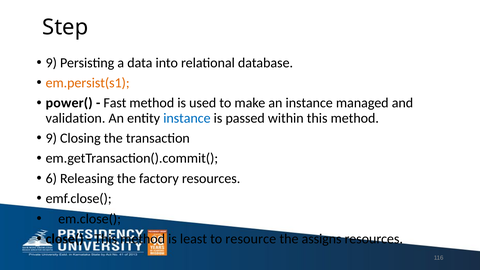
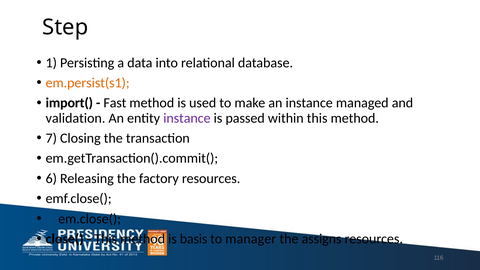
9: 9 -> 1 (51, 63)
power(: power( -> import( (69, 103)
instance colour: blue -> purple (187, 118)
9: 9 -> 7 (51, 138)
least: least -> basis (194, 239)
resource: resource -> manager (251, 239)
